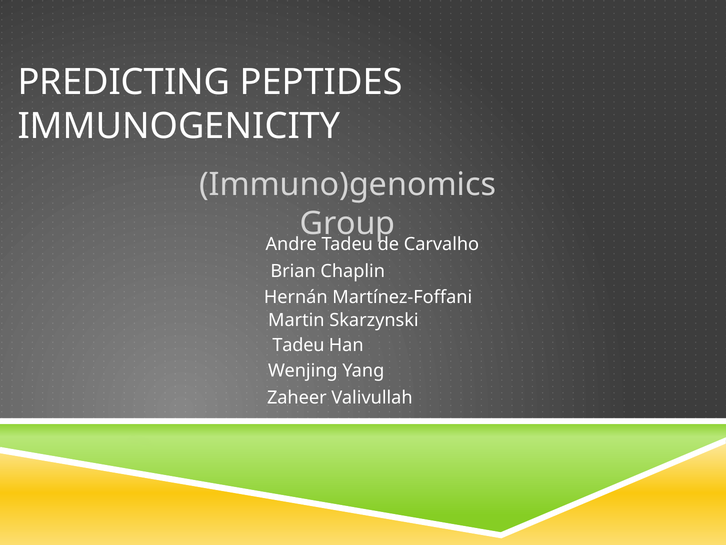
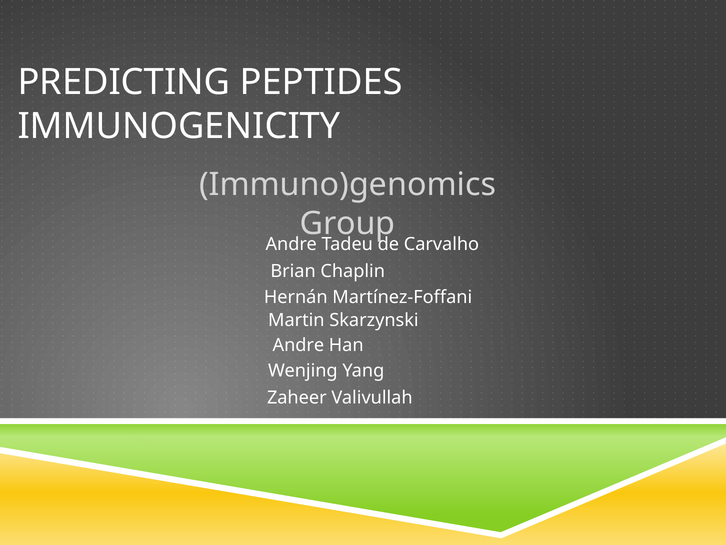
Tadeu: Tadeu -> Andre (298, 345)
